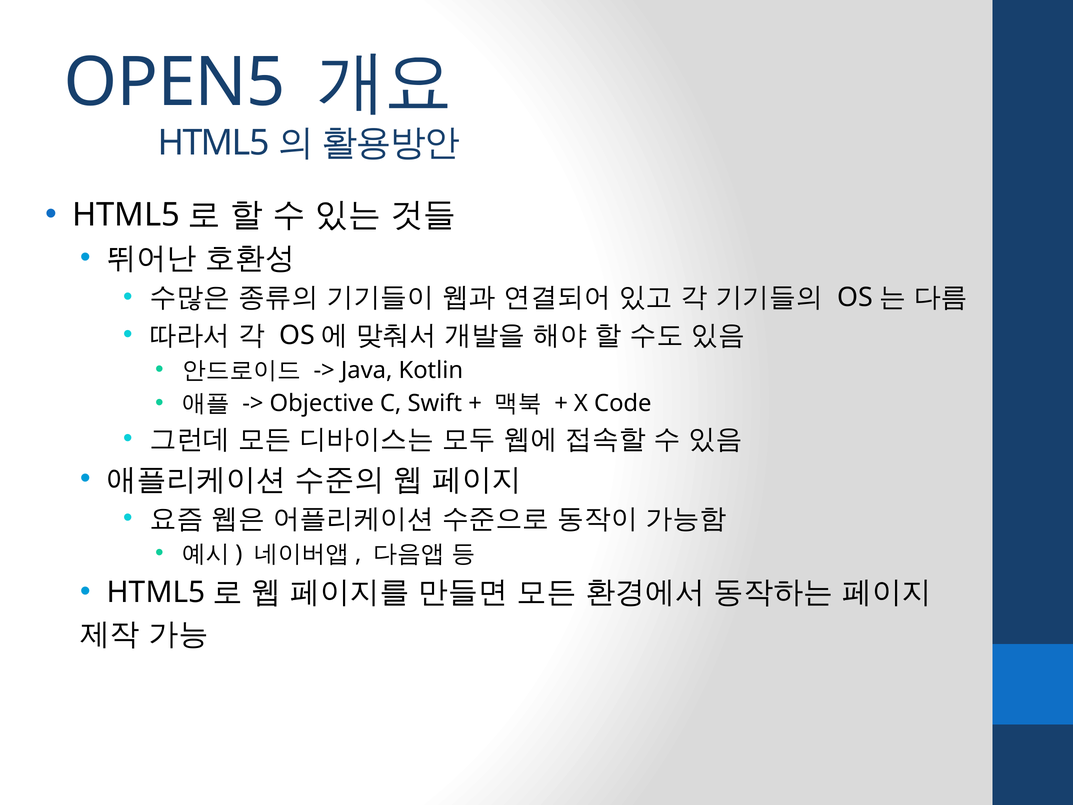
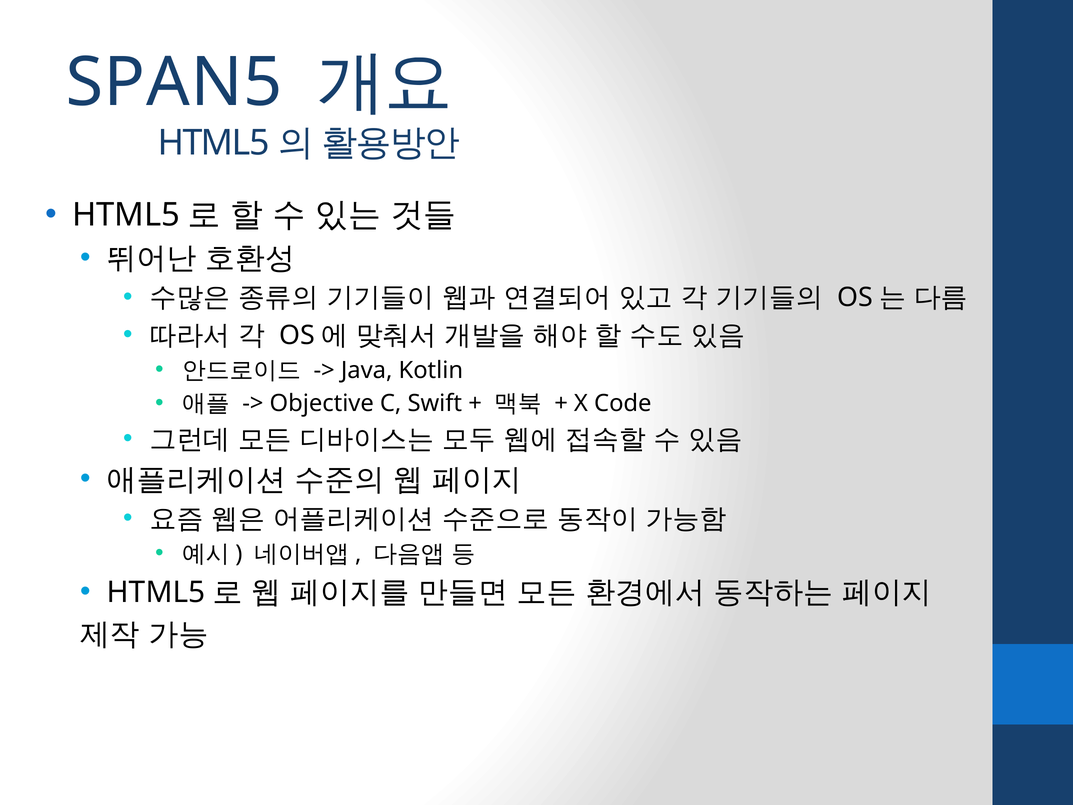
OPEN5: OPEN5 -> SPAN5 (174, 83)
